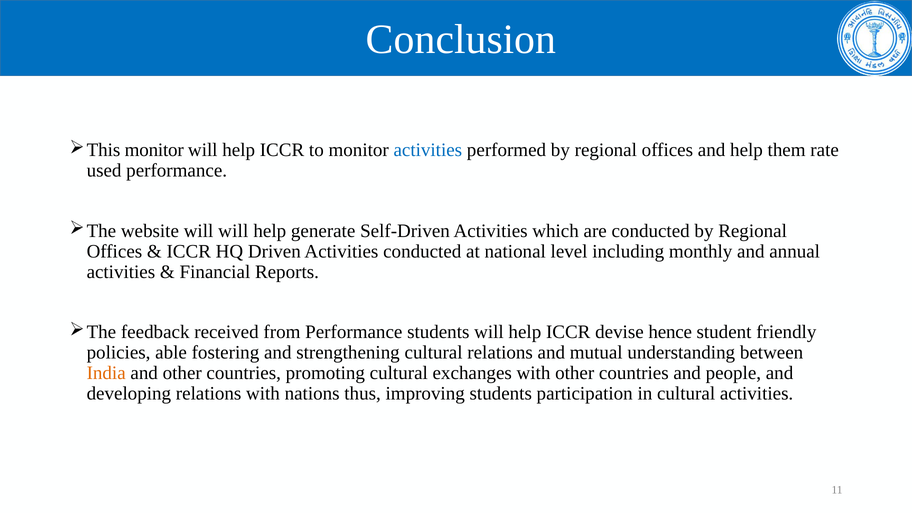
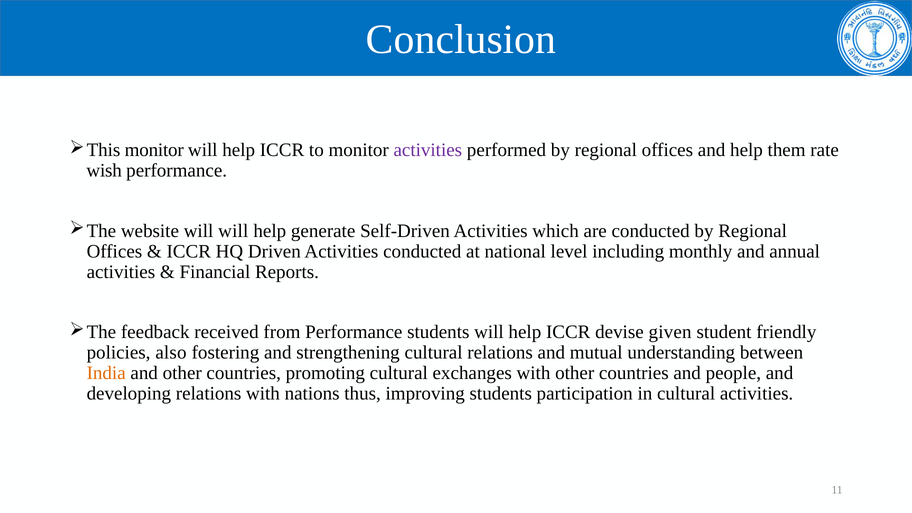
activities colour: blue -> purple (428, 150)
used: used -> wish (104, 171)
hence: hence -> given (670, 332)
able: able -> also (171, 353)
